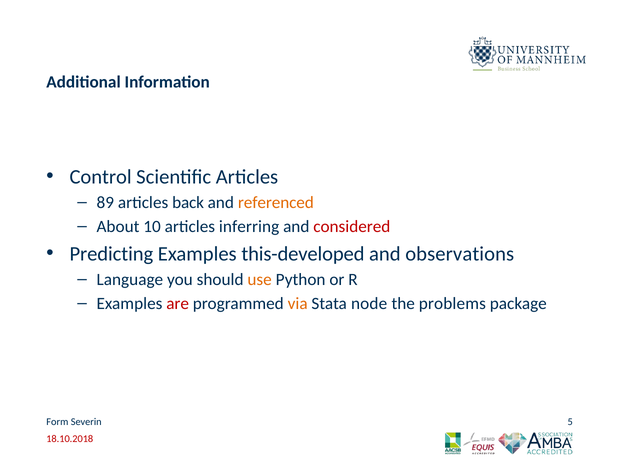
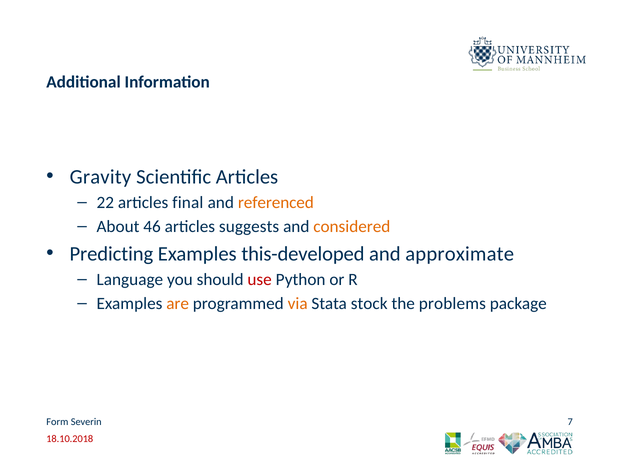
Control: Control -> Gravity (100, 177)
89: 89 -> 22 (105, 203)
back: back -> final (188, 203)
10: 10 -> 46 (152, 227)
inferring: inferring -> suggests (249, 227)
considered colour: red -> orange (352, 227)
observations: observations -> approximate (460, 254)
use colour: orange -> red (260, 280)
are colour: red -> orange (178, 304)
node: node -> stock (369, 304)
5: 5 -> 7 (570, 422)
